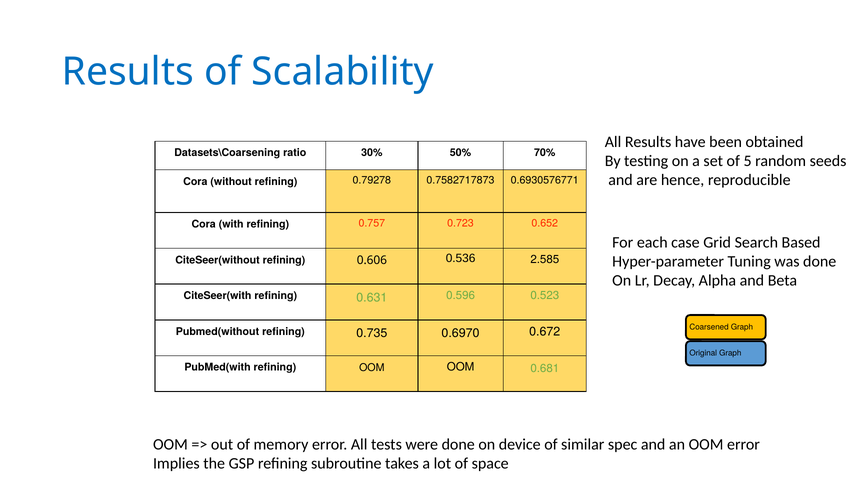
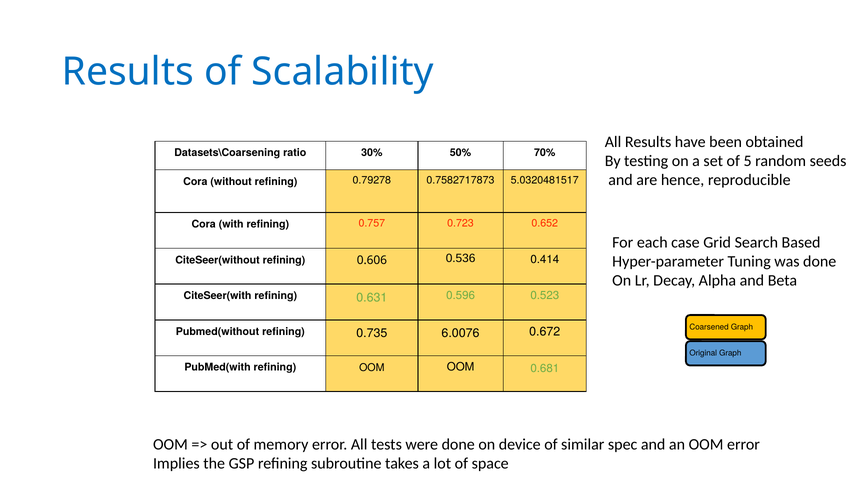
0.6930576771: 0.6930576771 -> 5.0320481517 (545, 180)
2.585: 2.585 -> 0.414 (545, 260)
0.6970: 0.6970 -> 6.0076 (461, 333)
